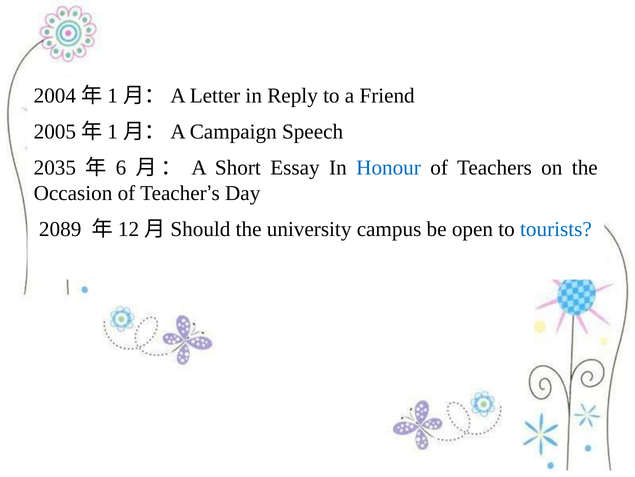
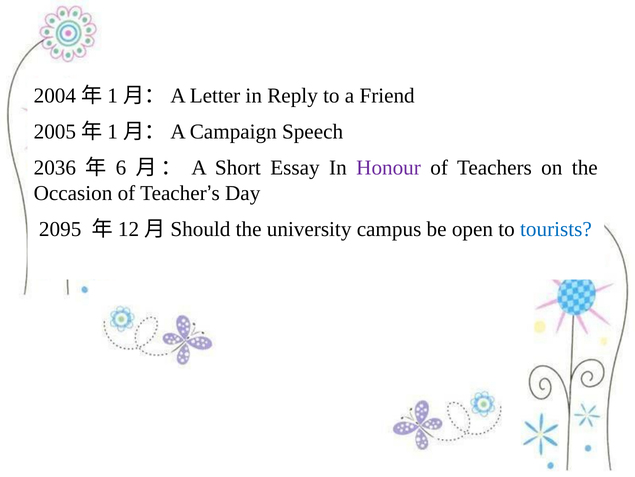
2035: 2035 -> 2036 (55, 167)
Honour colour: blue -> purple (389, 167)
2089: 2089 -> 2095 (60, 229)
